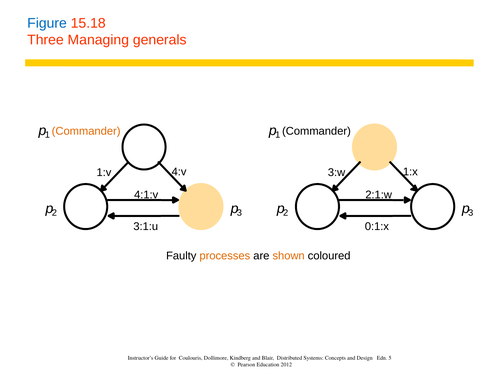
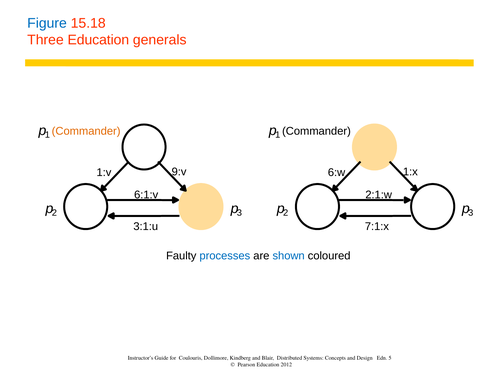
Three Managing: Managing -> Education (98, 40)
4:v: 4:v -> 9:v (179, 172)
3:w: 3:w -> 6:w (337, 173)
4:1:v: 4:1:v -> 6:1:v (146, 195)
0:1:x: 0:1:x -> 7:1:x (377, 227)
processes colour: orange -> blue (225, 256)
shown colour: orange -> blue (289, 256)
